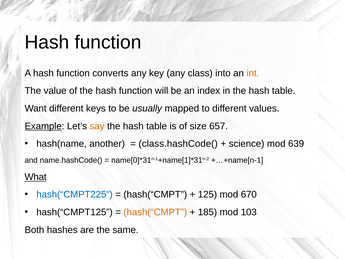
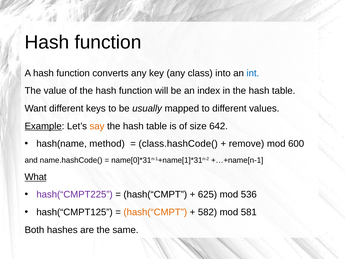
int colour: orange -> blue (253, 73)
657: 657 -> 642 (219, 126)
another: another -> method (107, 144)
science: science -> remove (247, 144)
639: 639 -> 600 (296, 144)
hash(“CMPT225 colour: blue -> purple (75, 194)
125: 125 -> 625 (207, 194)
670: 670 -> 536 (249, 194)
185: 185 -> 582 (207, 212)
103: 103 -> 581 (249, 212)
